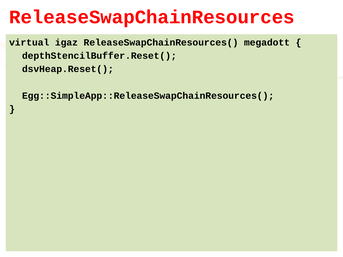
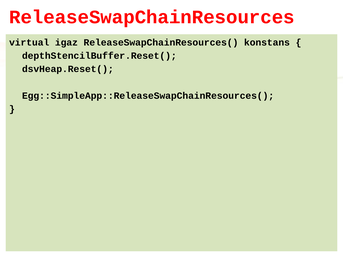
megadott: megadott -> konstans (267, 42)
